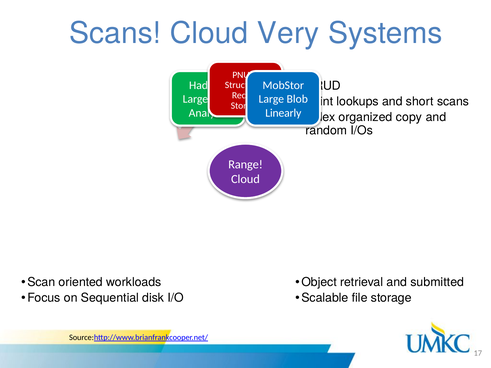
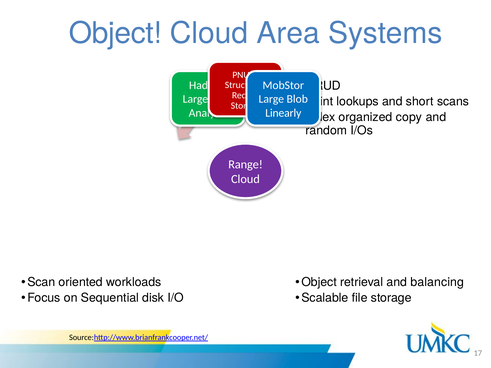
Scans: Scans -> Object (115, 33)
Very: Very -> Area (288, 33)
submitted: submitted -> balancing (437, 282)
